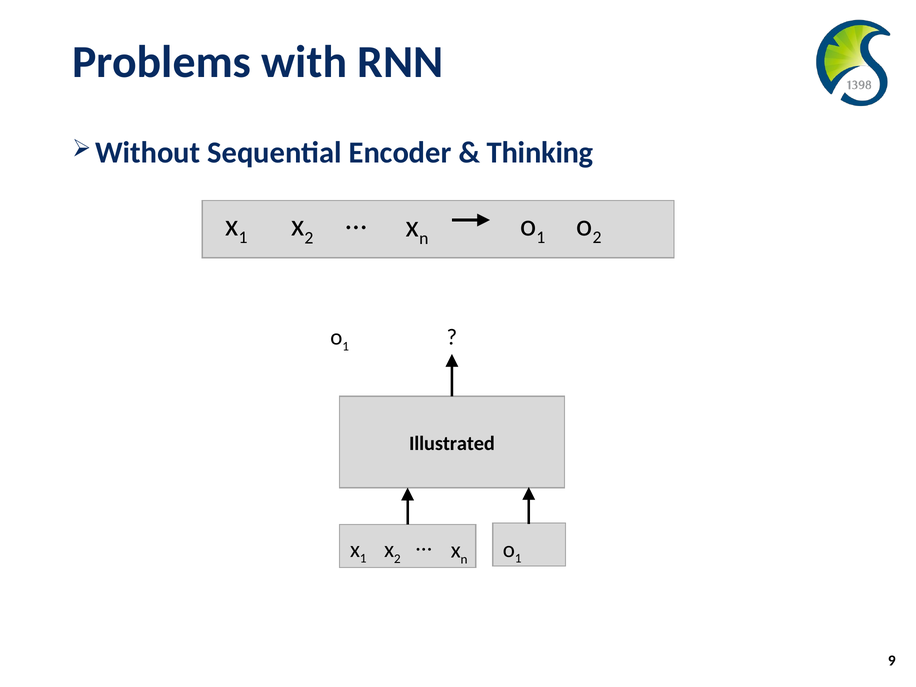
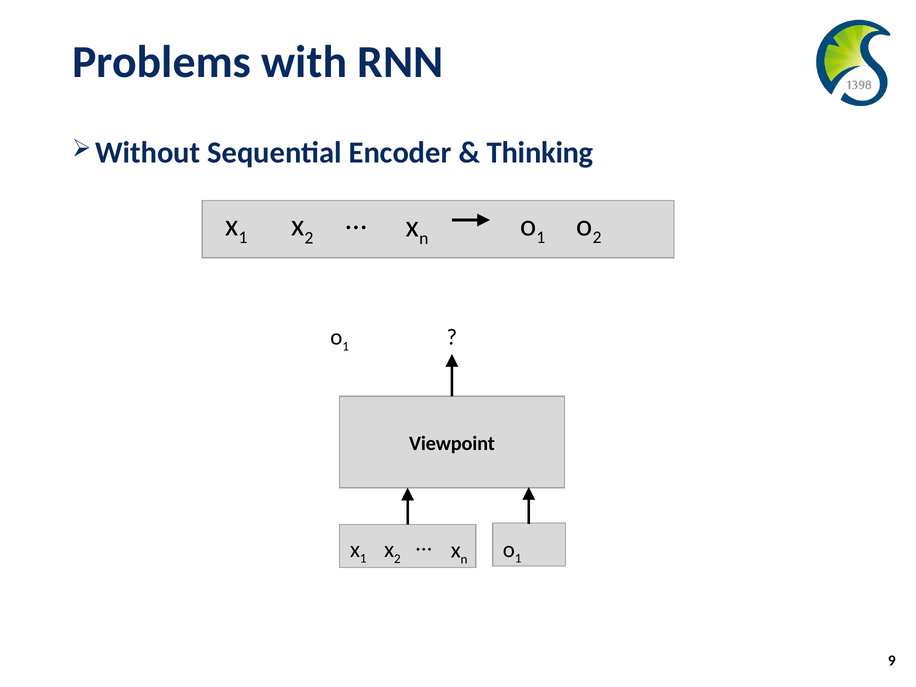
Illustrated: Illustrated -> Viewpoint (452, 443)
